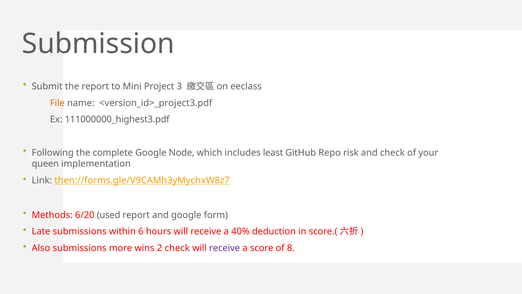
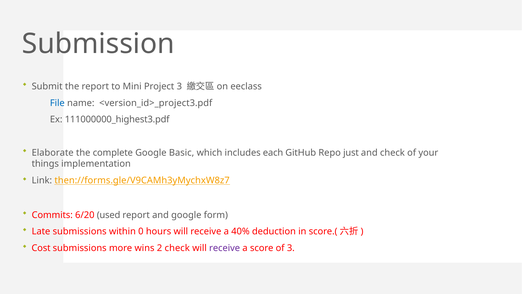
File colour: orange -> blue (57, 103)
Following: Following -> Elaborate (53, 152)
Node: Node -> Basic (182, 152)
least: least -> each (273, 152)
risk: risk -> just (351, 152)
queen: queen -> things (45, 164)
Methods: Methods -> Commits (52, 215)
6: 6 -> 0 (141, 231)
Also: Also -> Cost (41, 248)
of 8: 8 -> 3 (291, 248)
